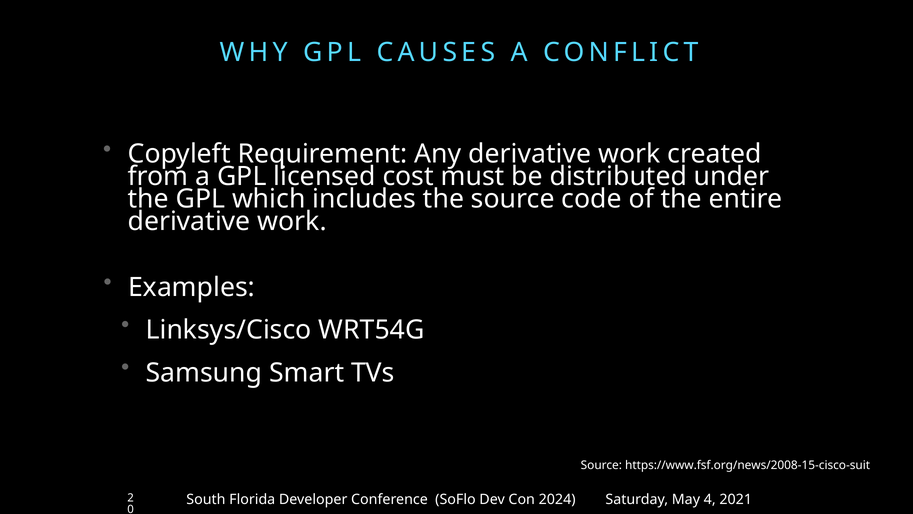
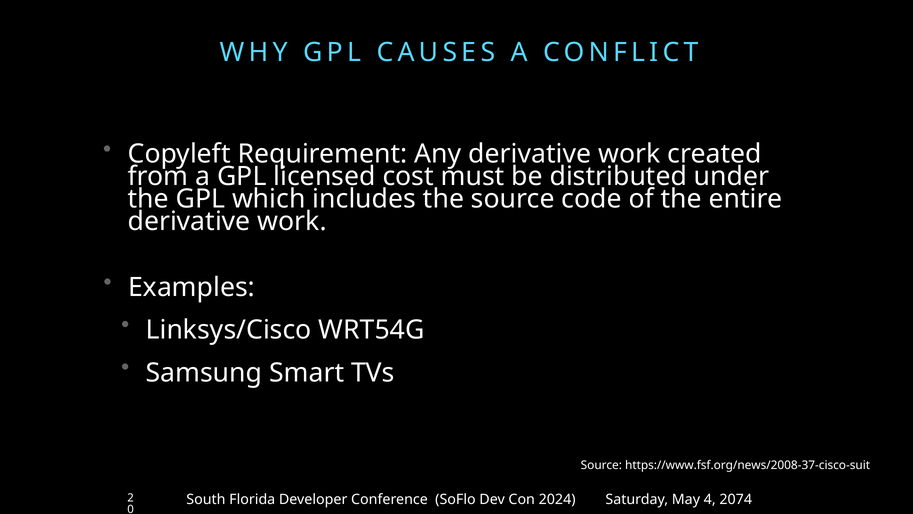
https://www.fsf.org/news/2008-15-cisco-suit: https://www.fsf.org/news/2008-15-cisco-suit -> https://www.fsf.org/news/2008-37-cisco-suit (748, 465)
2021: 2021 -> 2074 (736, 499)
